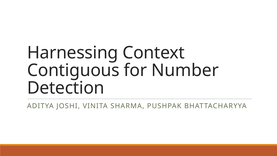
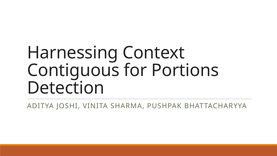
Number: Number -> Portions (185, 70)
